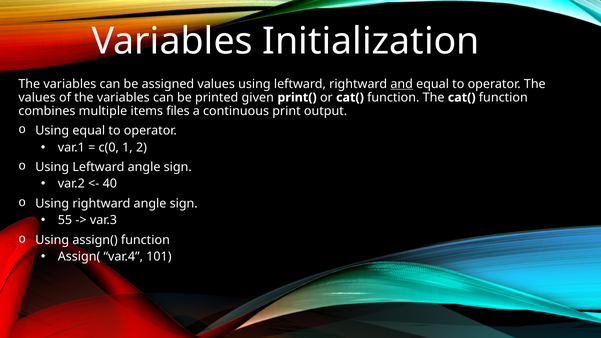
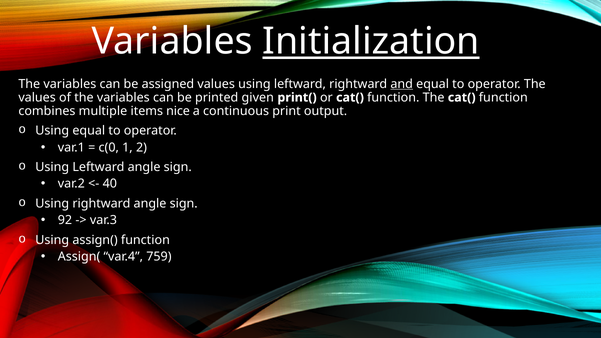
Initialization underline: none -> present (371, 42)
files: files -> nice (178, 111)
55: 55 -> 92 (65, 220)
101: 101 -> 759 (159, 257)
